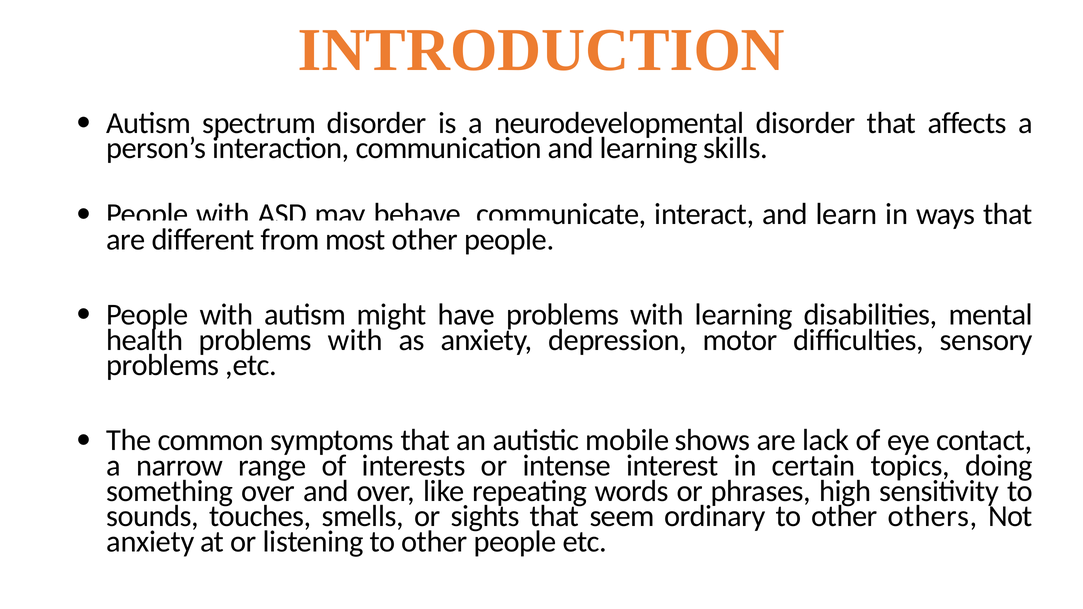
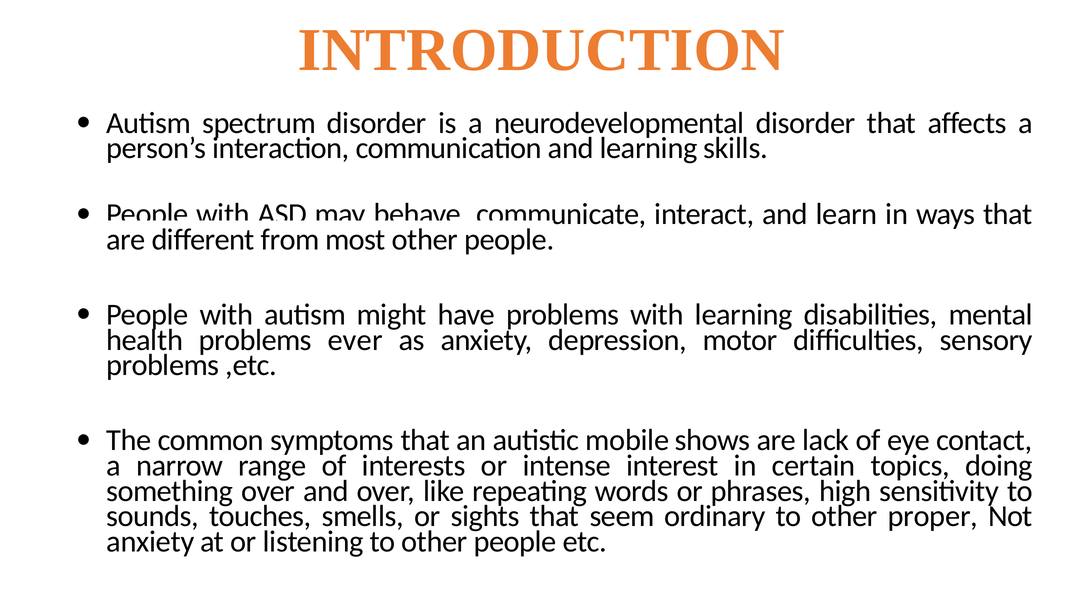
health problems with: with -> ever (355, 340)
others: others -> proper (933, 516)
